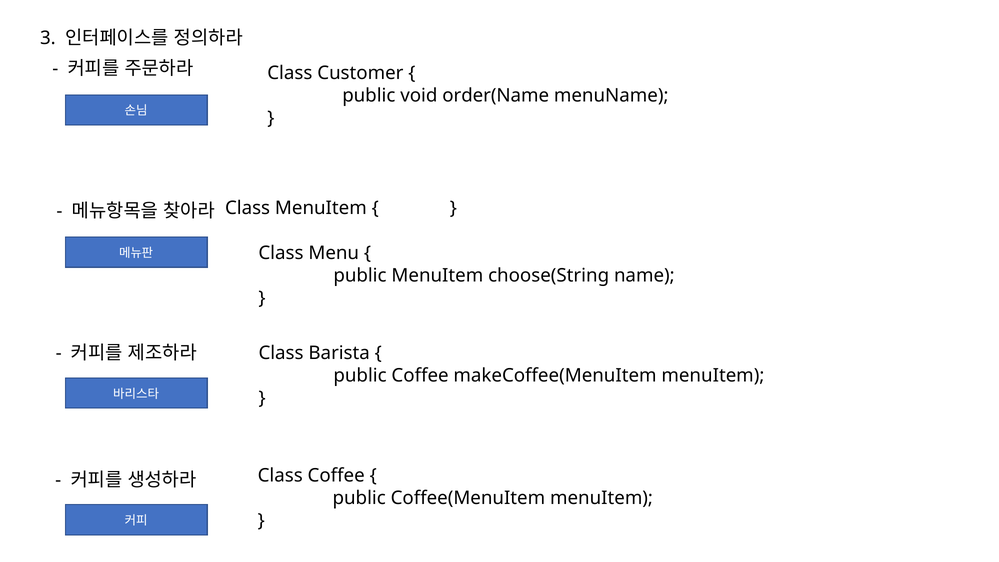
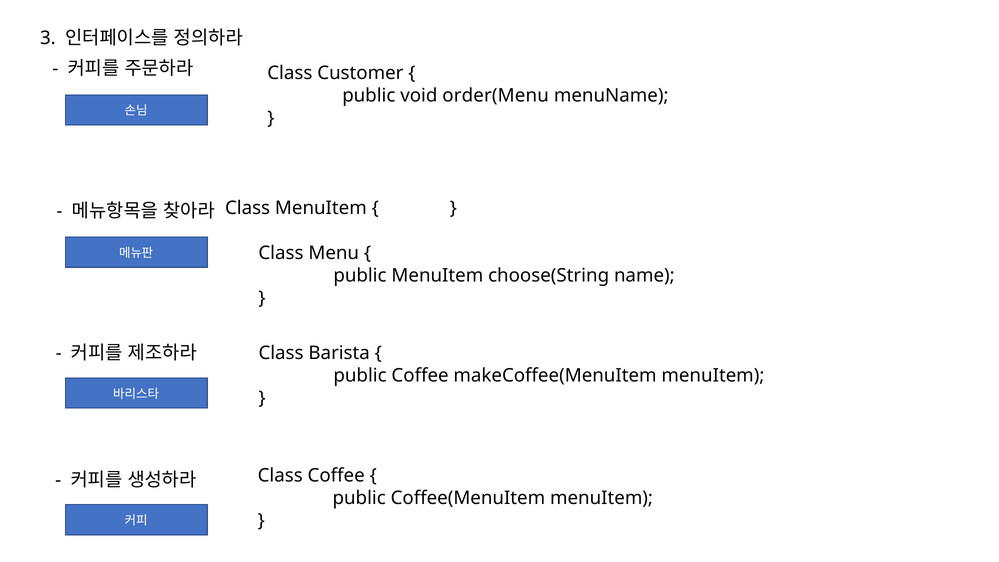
order(Name: order(Name -> order(Menu (496, 96)
